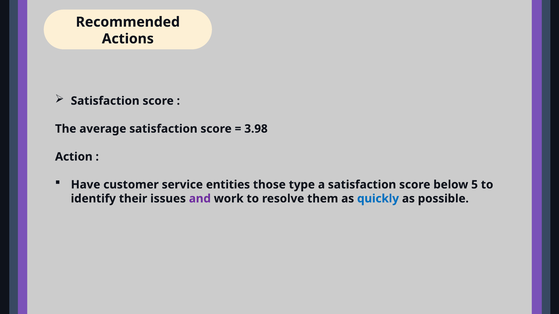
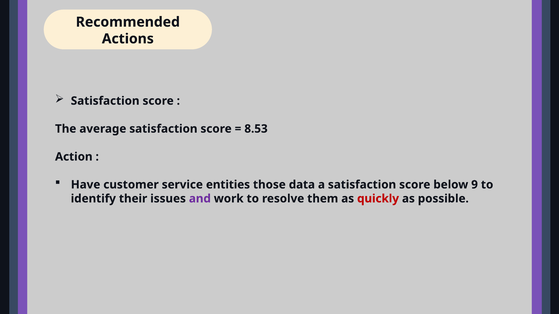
3.98: 3.98 -> 8.53 (256, 129)
type: type -> data (302, 185)
5: 5 -> 9 (475, 185)
quickly colour: blue -> red (378, 199)
